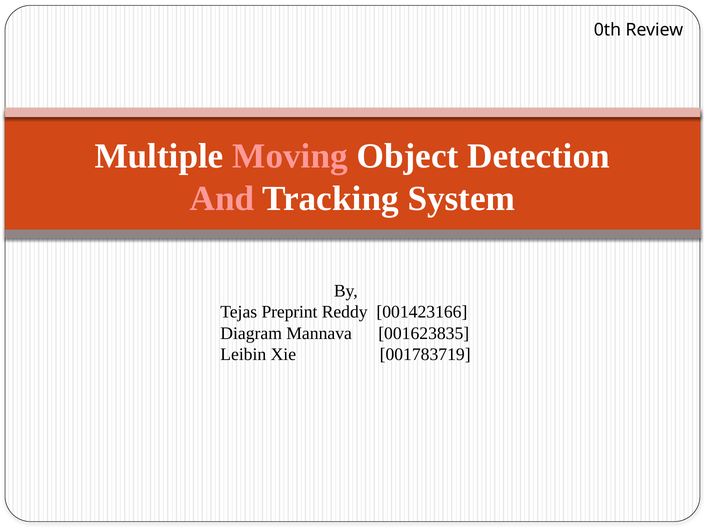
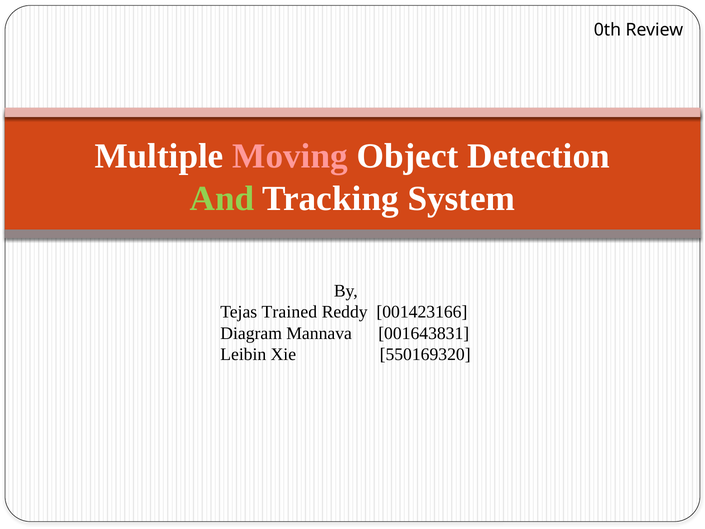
And colour: pink -> light green (222, 198)
Preprint: Preprint -> Trained (289, 312)
001623835: 001623835 -> 001643831 (424, 333)
001783719: 001783719 -> 550169320 (425, 354)
